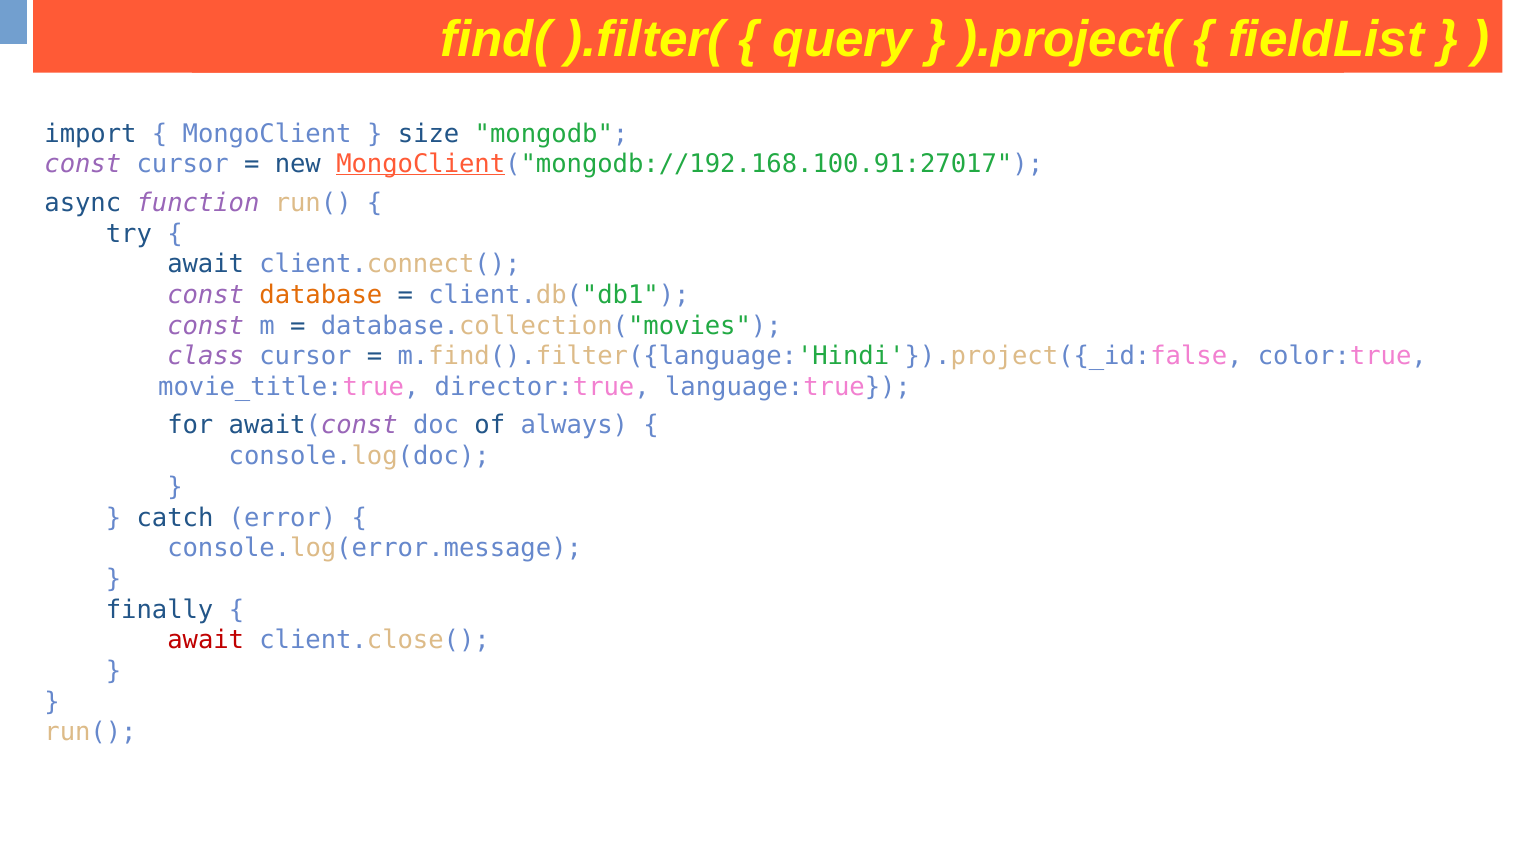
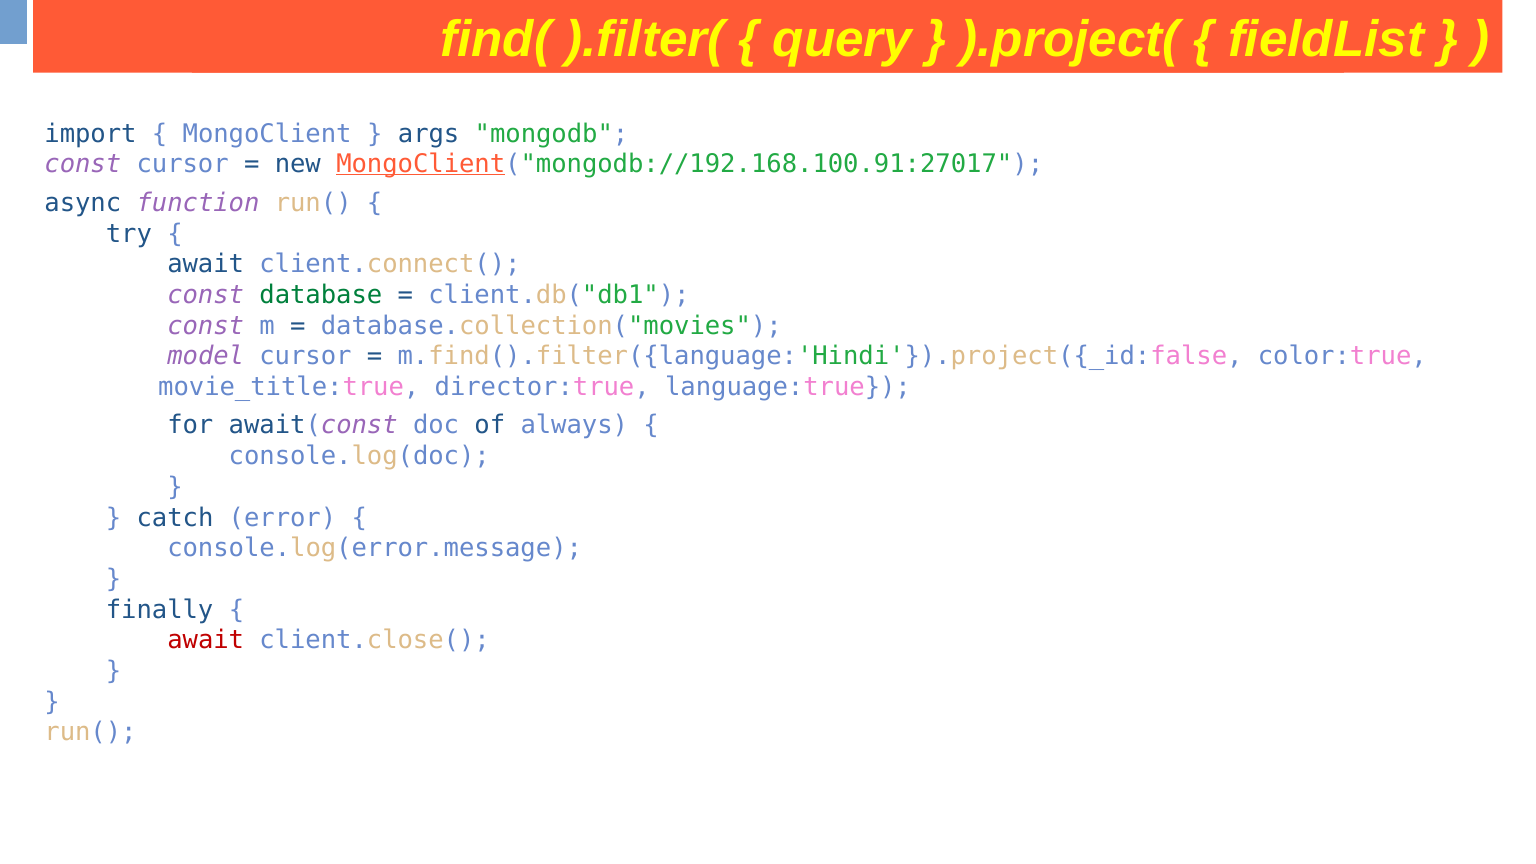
size: size -> args (429, 134)
database colour: orange -> green (321, 295)
class: class -> model (206, 356)
